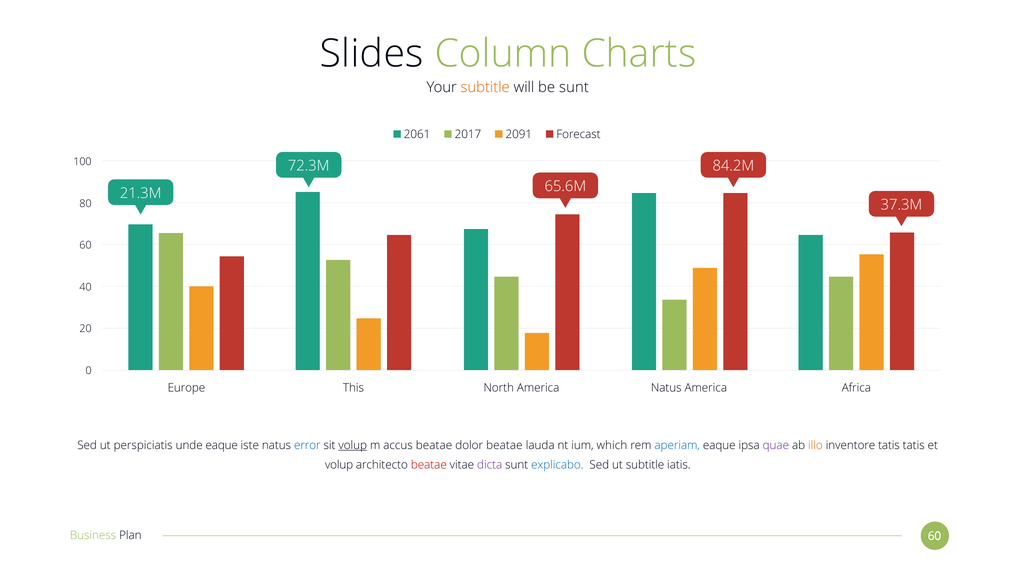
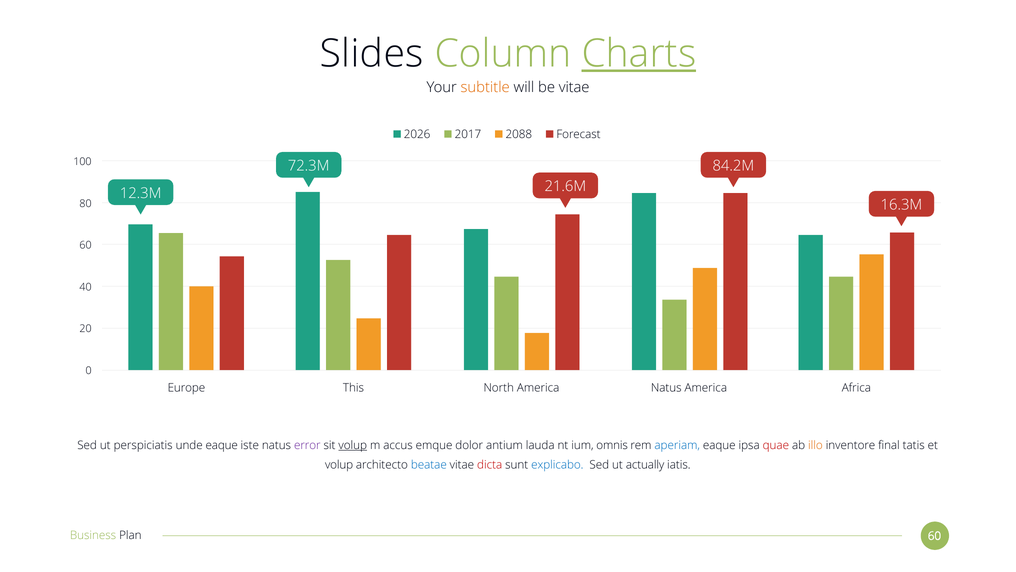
Charts underline: none -> present (639, 54)
be sunt: sunt -> vitae (574, 87)
2061: 2061 -> 2026 (417, 134)
2091: 2091 -> 2088 (519, 134)
65.6M: 65.6M -> 21.6M (565, 186)
21.3M: 21.3M -> 12.3M (141, 193)
37.3M: 37.3M -> 16.3M (901, 205)
error colour: blue -> purple (307, 445)
accus beatae: beatae -> emque (434, 445)
dolor beatae: beatae -> antium (504, 445)
which: which -> omnis (612, 445)
quae colour: purple -> red (776, 445)
inventore tatis: tatis -> final (889, 445)
beatae colour: red -> blue (429, 464)
dicta colour: purple -> red (490, 464)
ut subtitle: subtitle -> actually (645, 464)
